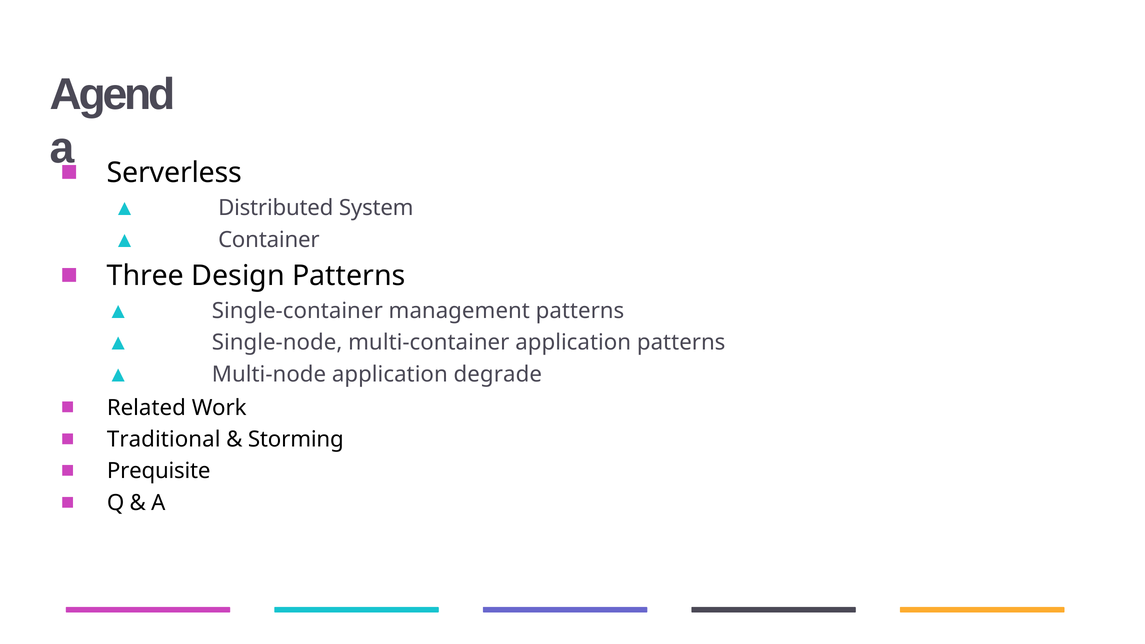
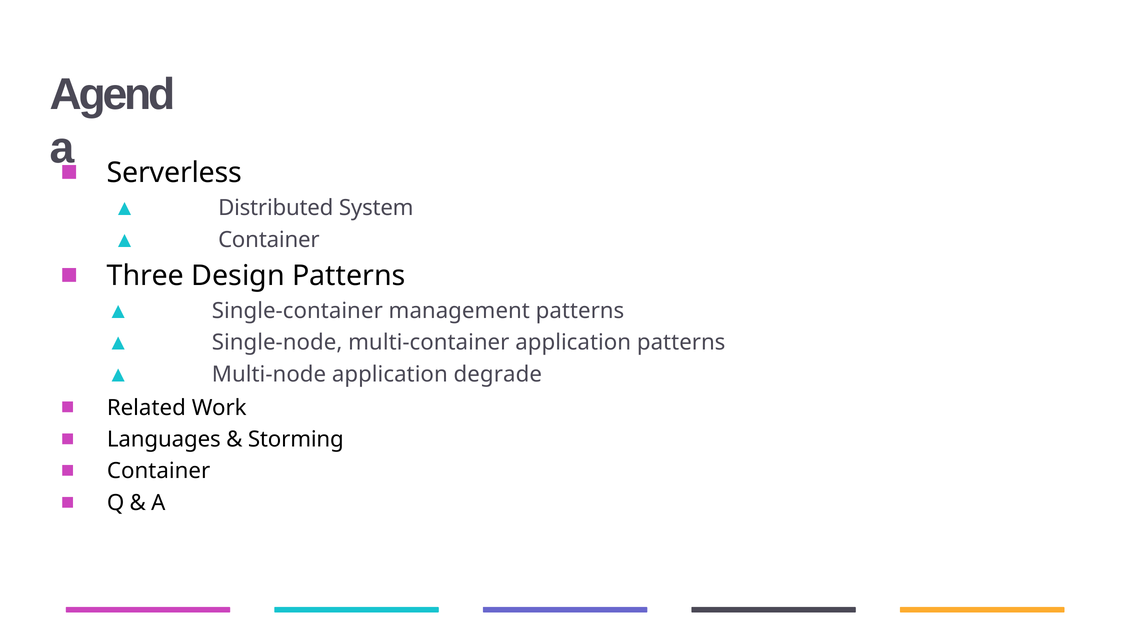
Traditional: Traditional -> Languages (164, 439)
Prequisite: Prequisite -> Container (159, 471)
